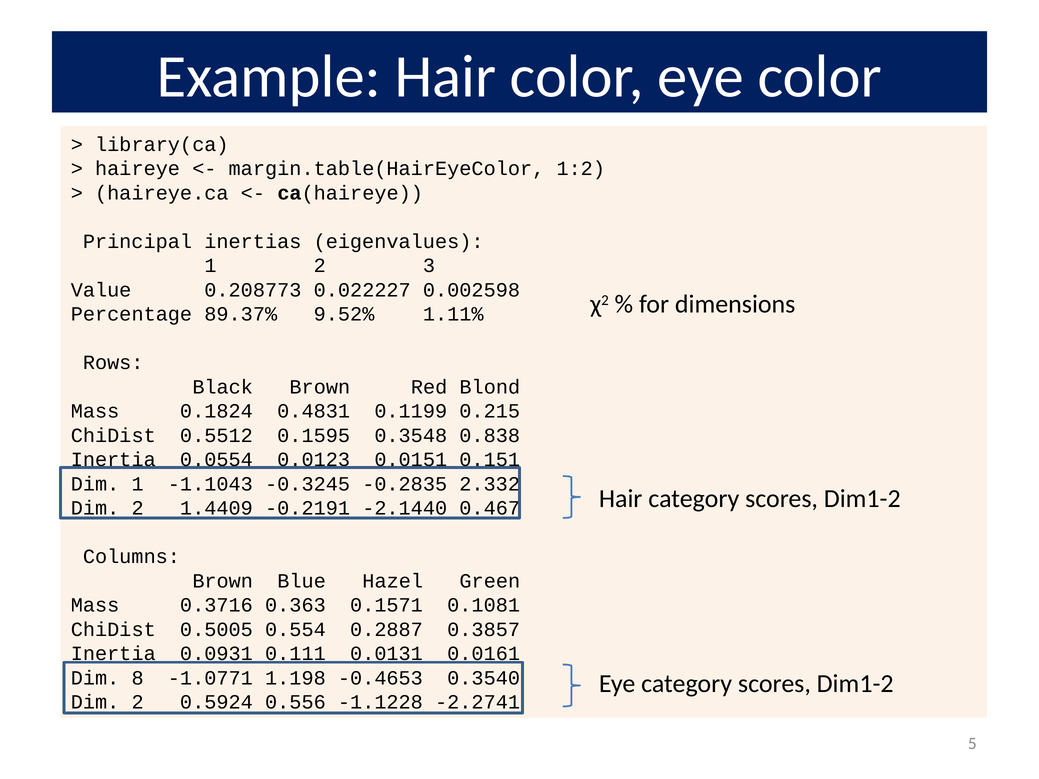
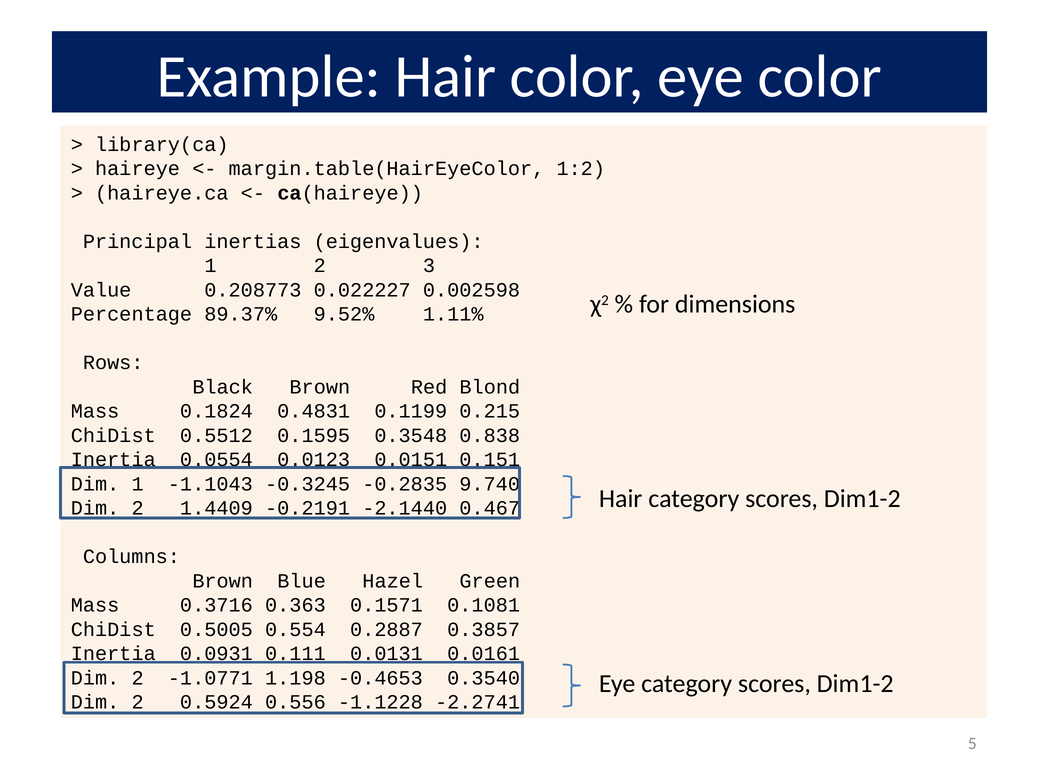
2.332: 2.332 -> 9.740 (490, 484)
8: 8 -> 2 (138, 678)
